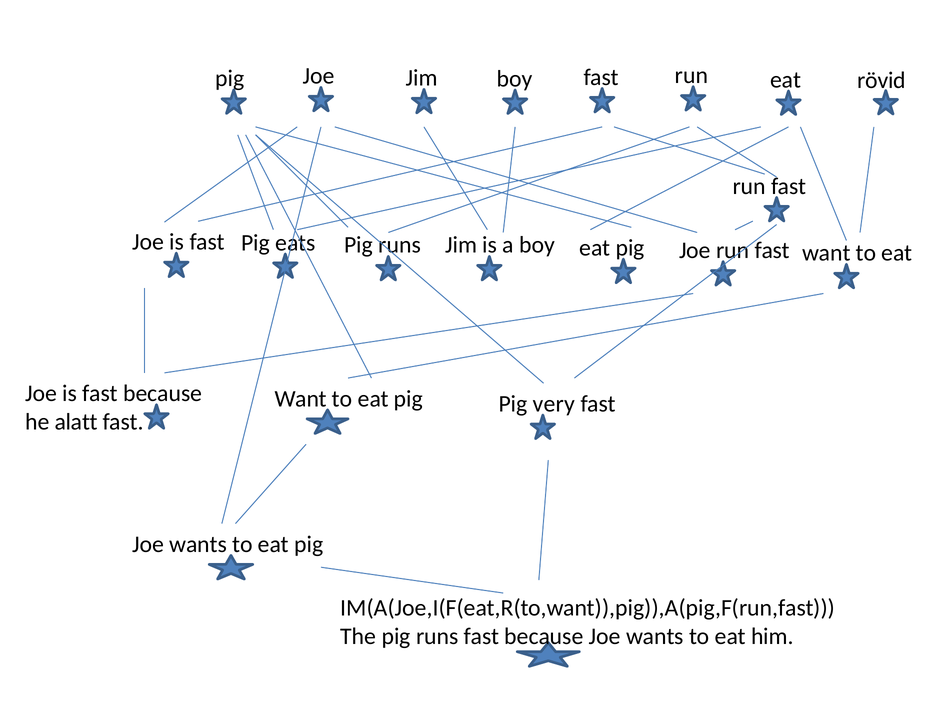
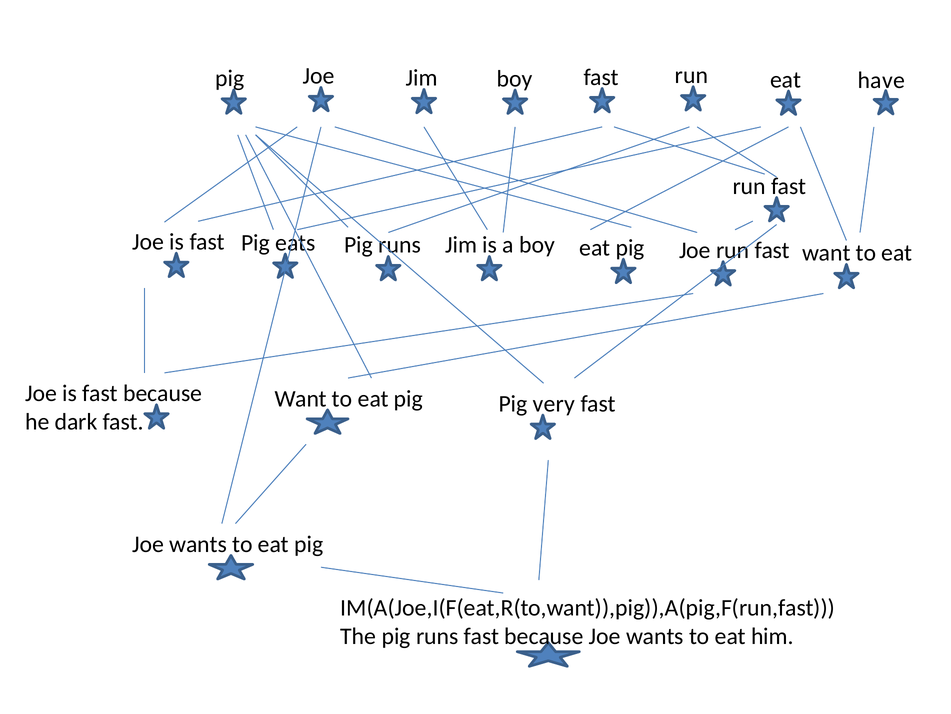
rövid: rövid -> have (881, 80)
alatt: alatt -> dark (76, 422)
